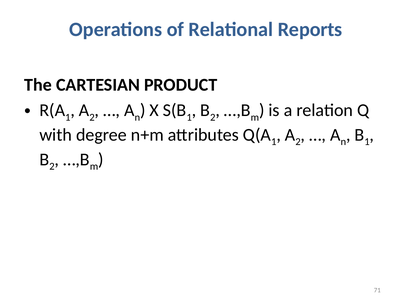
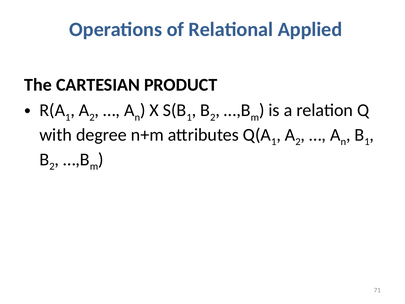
Reports: Reports -> Applied (310, 29)
